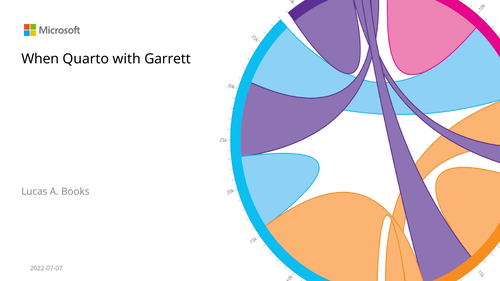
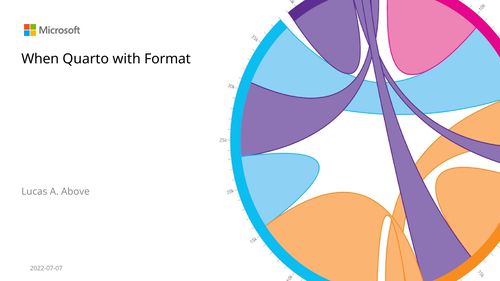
Garrett: Garrett -> Format (167, 59)
Books: Books -> Above (75, 192)
